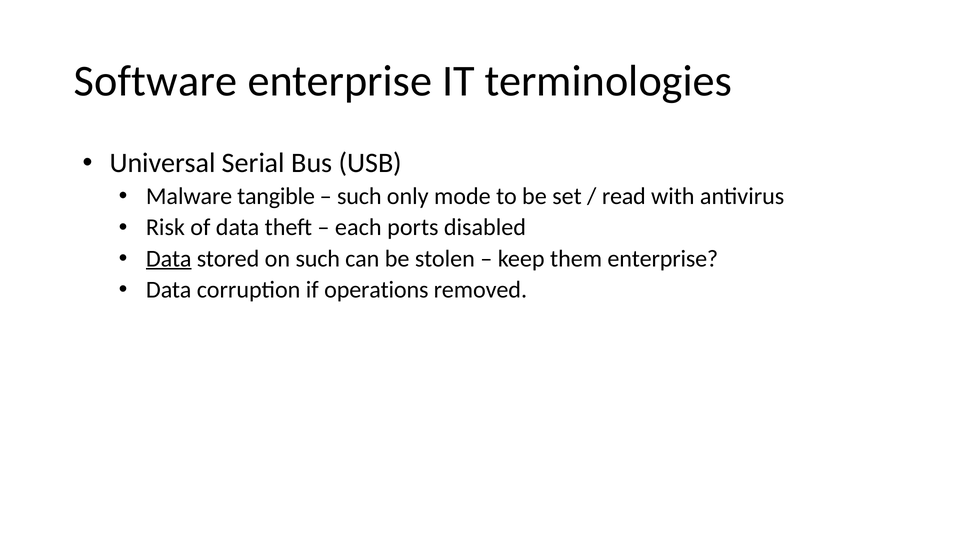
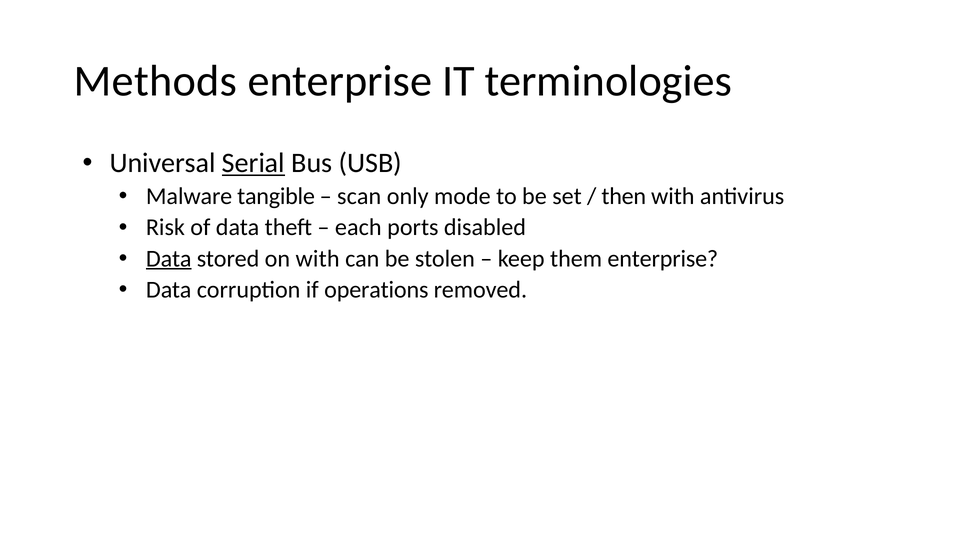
Software: Software -> Methods (155, 81)
Serial underline: none -> present (253, 163)
such: such -> scan (359, 196)
read: read -> then (624, 196)
on such: such -> with (318, 258)
